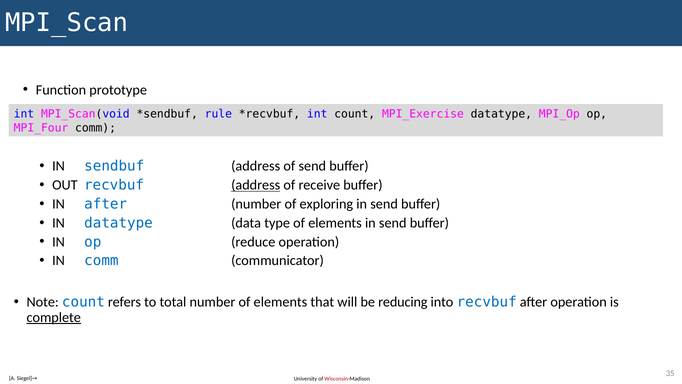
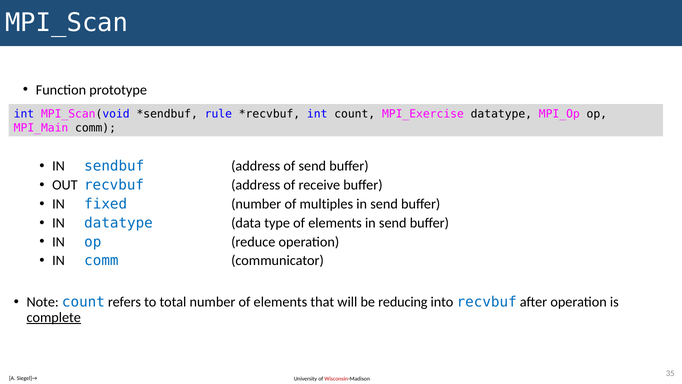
MPI_Four: MPI_Four -> MPI_Main (41, 128)
address underline: present -> none (256, 185)
IN after: after -> fixed (106, 204)
exploring: exploring -> multiples (326, 204)
